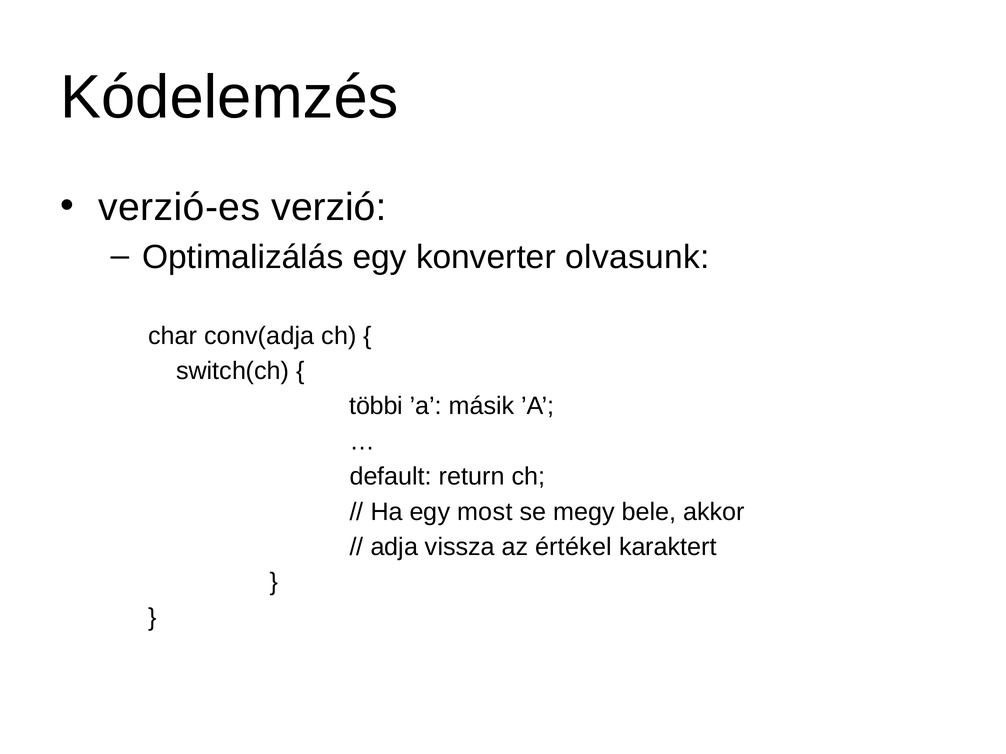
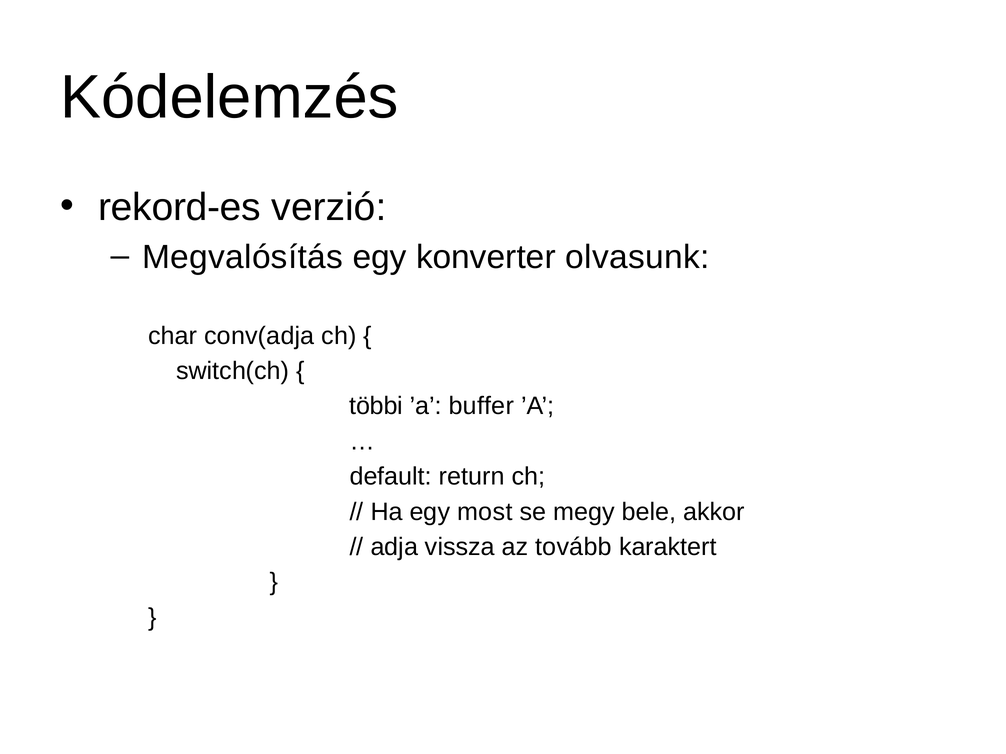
verzió-es: verzió-es -> rekord-es (180, 207)
Optimalizálás: Optimalizálás -> Megvalósítás (243, 257)
másik: másik -> buffer (481, 406)
értékel: értékel -> tovább (573, 547)
